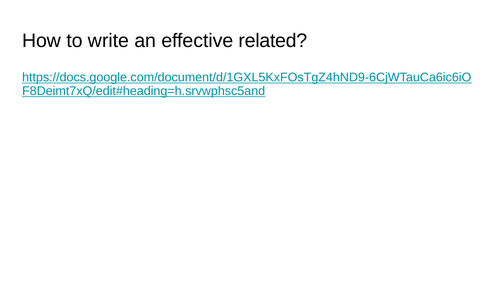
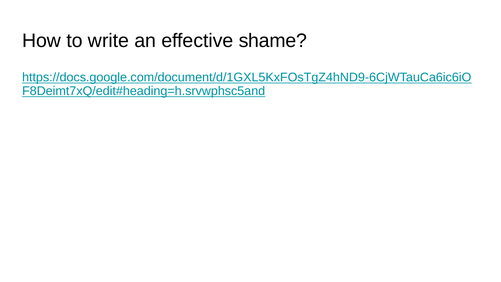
related: related -> shame (273, 41)
